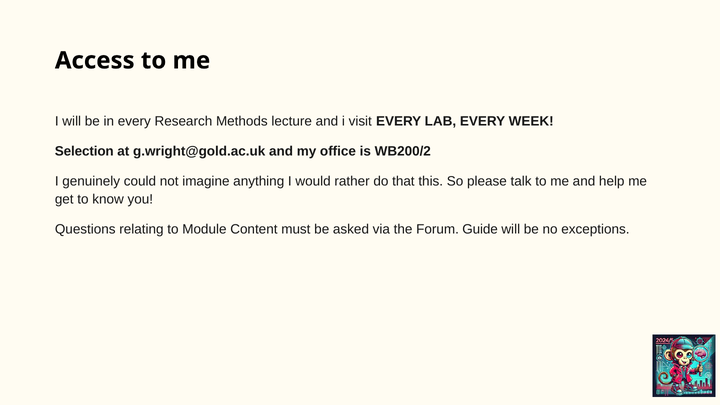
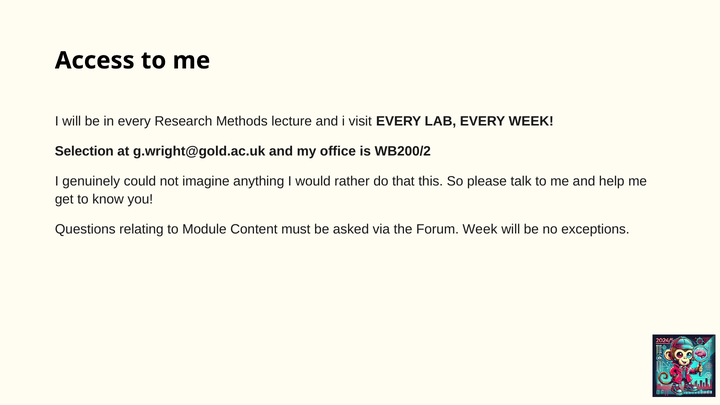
Forum Guide: Guide -> Week (480, 229)
